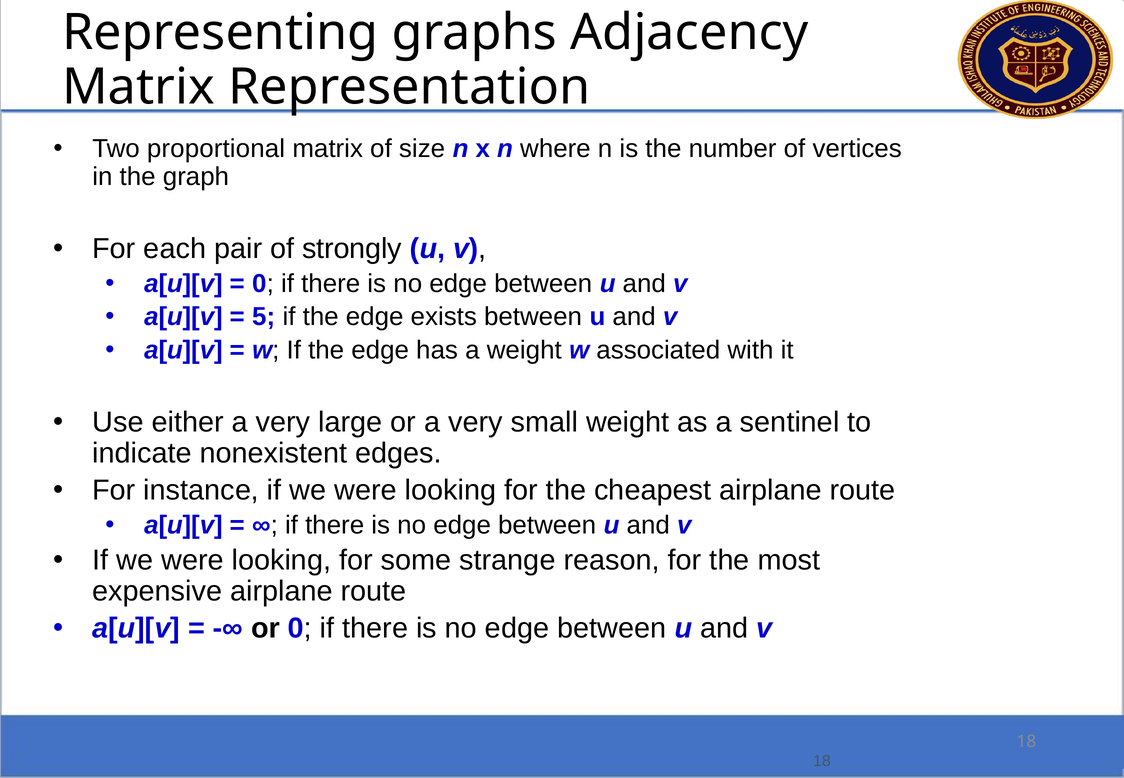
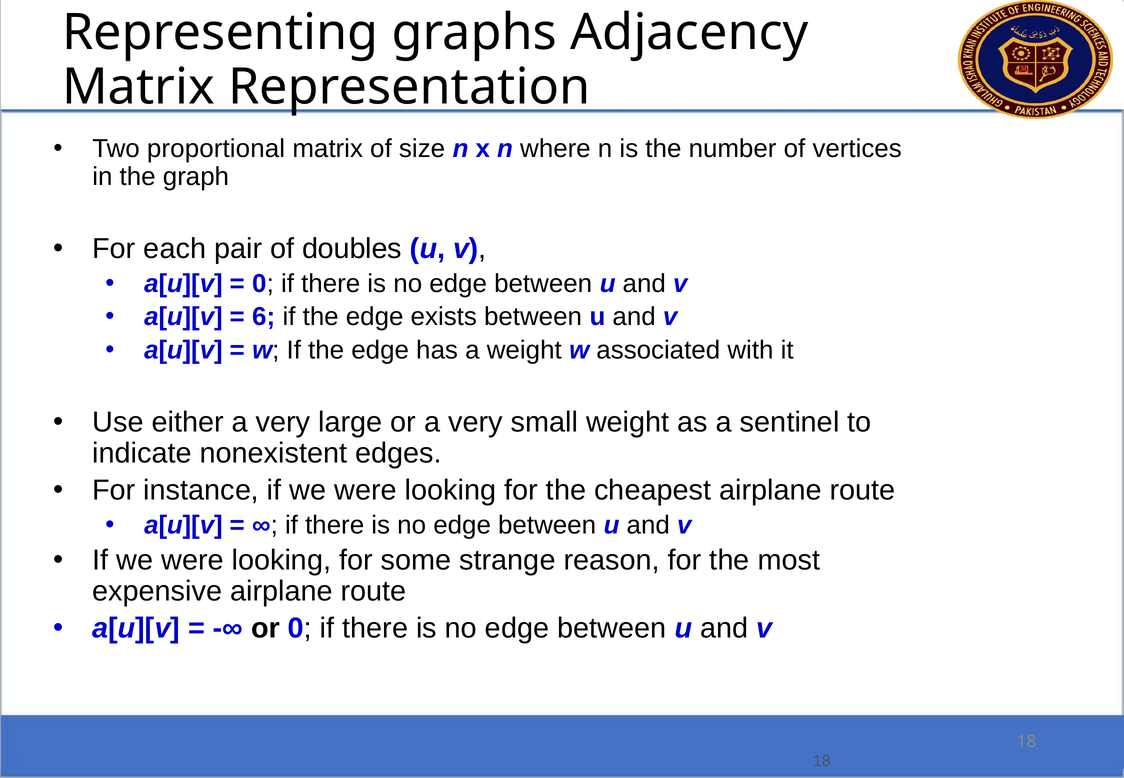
strongly: strongly -> doubles (352, 249)
5: 5 -> 6 (264, 317)
